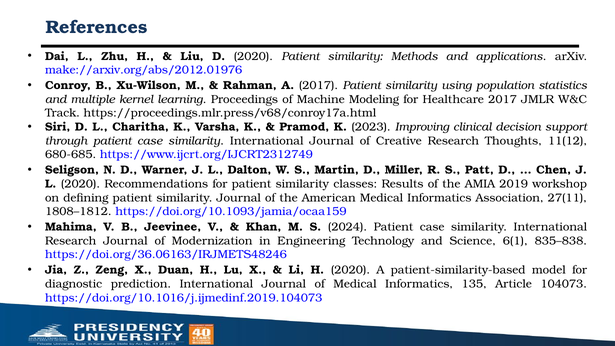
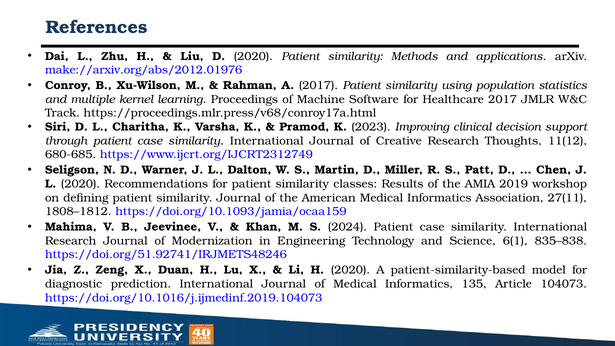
Modeling: Modeling -> Software (374, 99)
https://doi.org/36.06163/IRJMETS48246: https://doi.org/36.06163/IRJMETS48246 -> https://doi.org/51.92741/IRJMETS48246 (166, 255)
